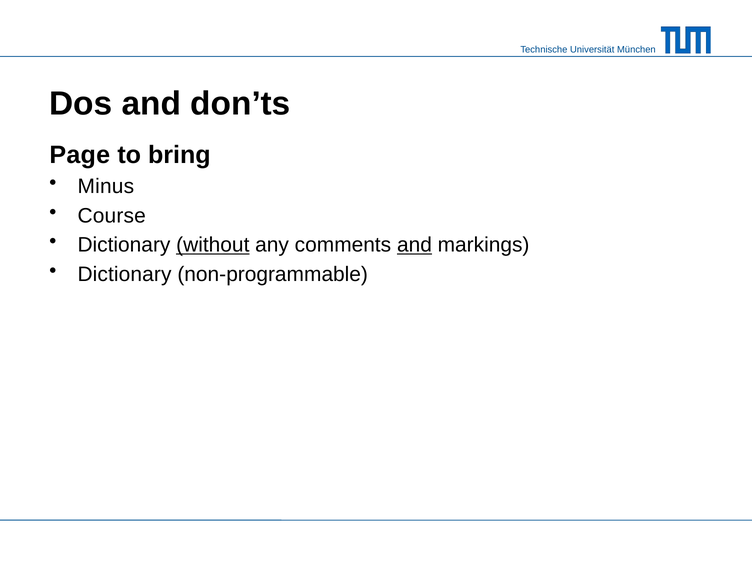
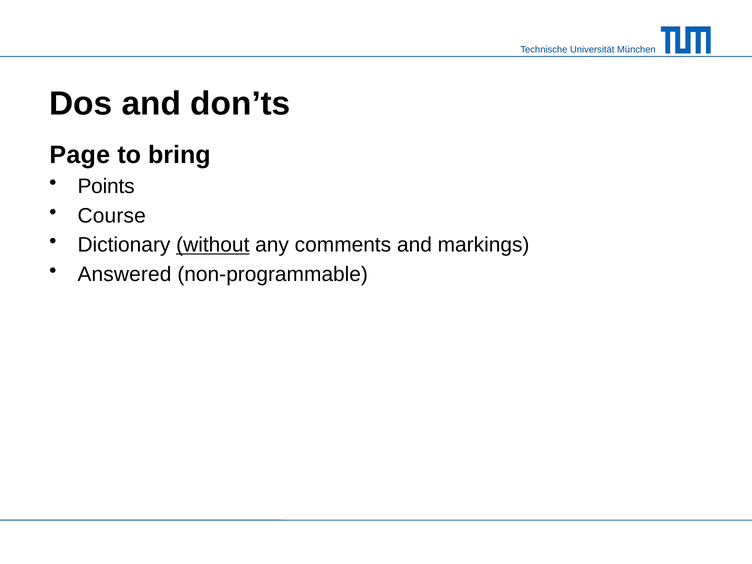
Minus: Minus -> Points (106, 186)
and underline: present -> none (414, 245)
Dictionary: Dictionary -> Answered (124, 274)
